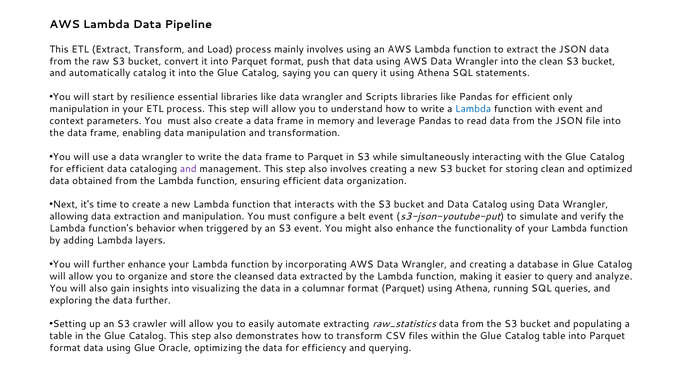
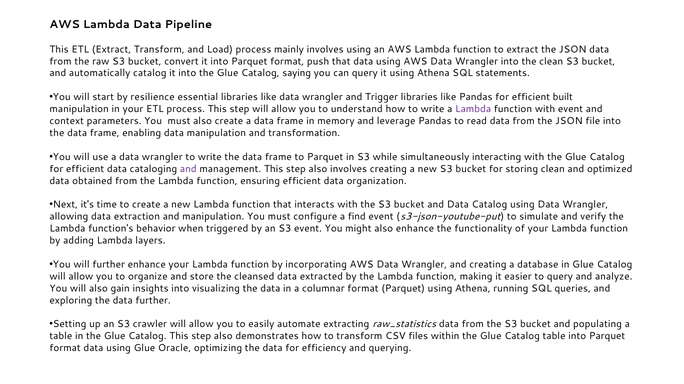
Scripts: Scripts -> Trigger (382, 97)
only: only -> built (563, 97)
Lambda colour: blue -> purple (473, 109)
belt: belt -> find (357, 217)
